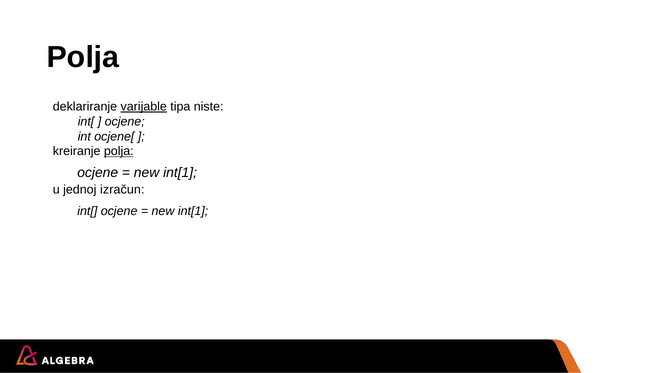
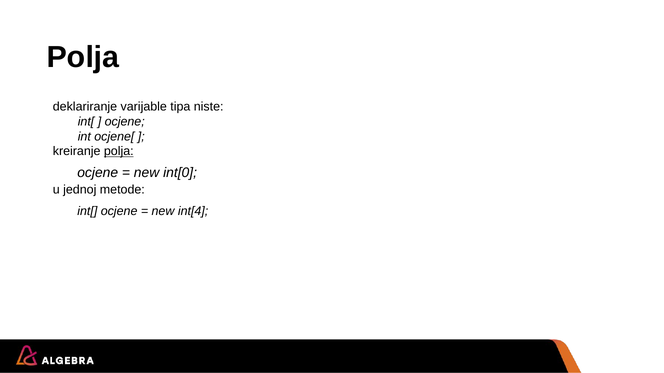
varijable underline: present -> none (144, 107)
int[1: int[1 -> int[0 (180, 173)
izračun: izračun -> metode (122, 190)
int[1: int[1 -> int[4 (193, 212)
